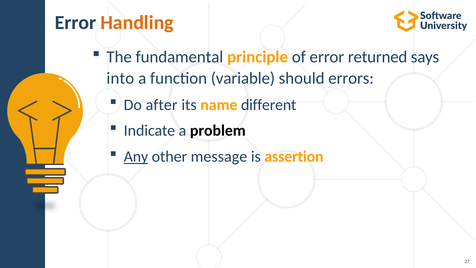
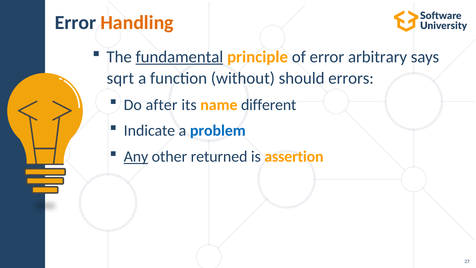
fundamental underline: none -> present (179, 57)
returned: returned -> arbitrary (378, 57)
into: into -> sqrt (120, 78)
variable: variable -> without (243, 78)
problem colour: black -> blue (218, 131)
message: message -> returned (219, 157)
